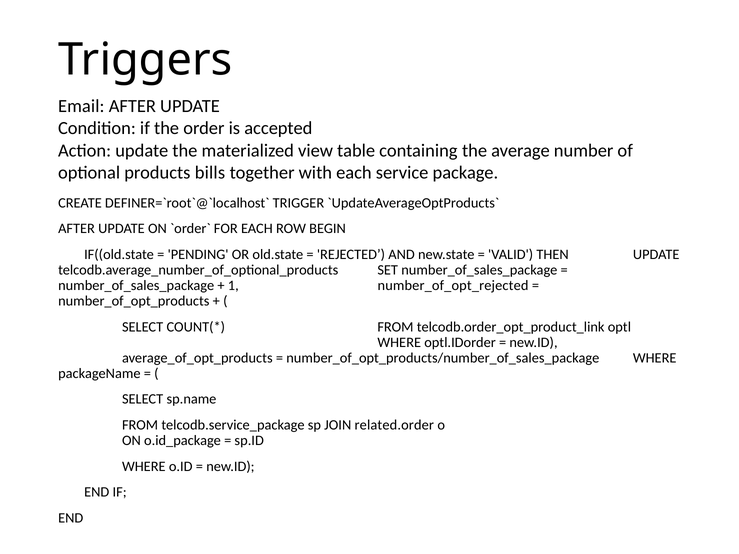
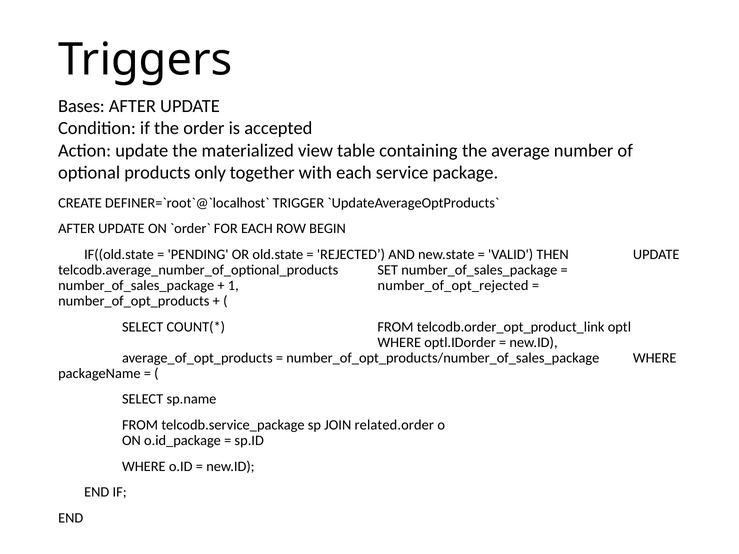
Email: Email -> Bases (81, 106)
bills: bills -> only (210, 173)
